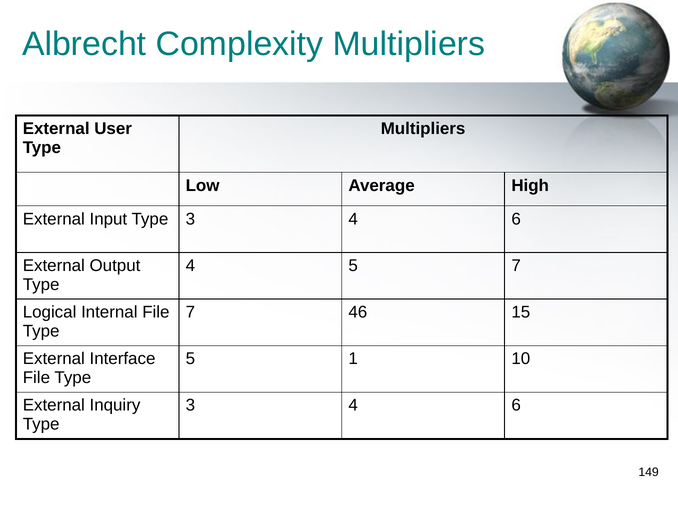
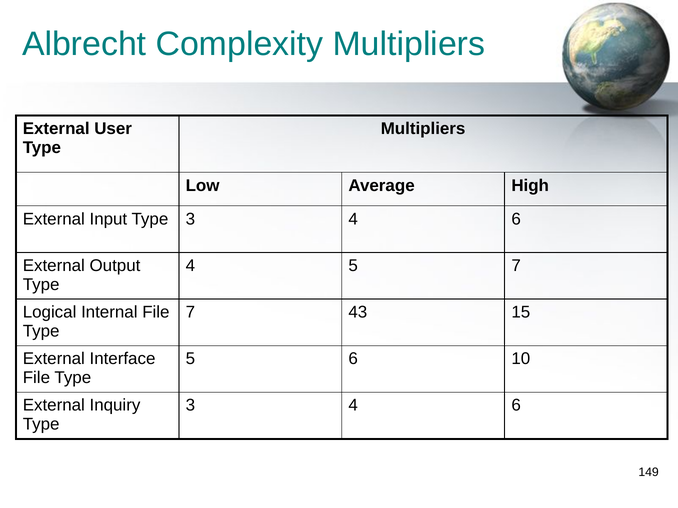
46: 46 -> 43 (358, 312)
5 1: 1 -> 6 (353, 359)
